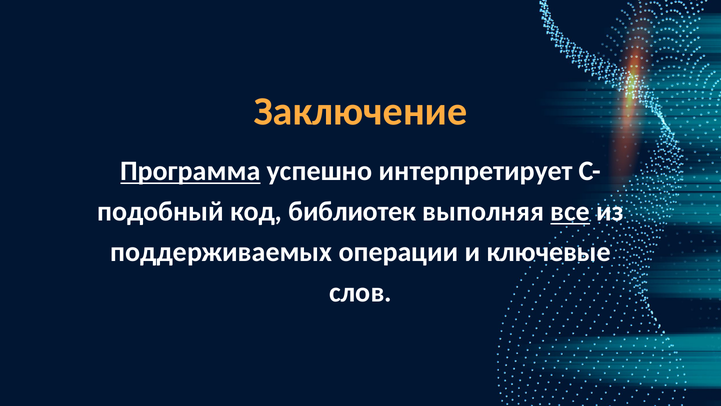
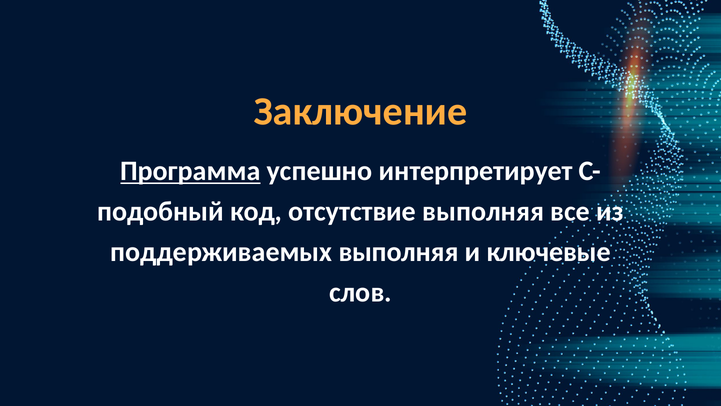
библиотек: библиотек -> отсутствие (352, 211)
все underline: present -> none (570, 211)
поддерживаемых операции: операции -> выполняя (399, 252)
